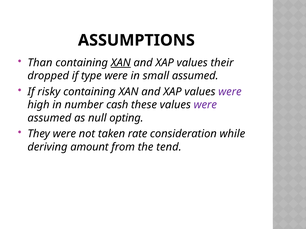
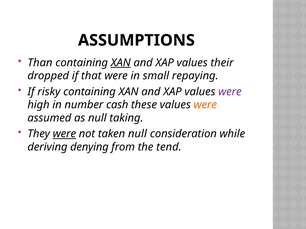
type: type -> that (91, 76)
small assumed: assumed -> repaying (195, 76)
were colour: purple -> orange (205, 105)
opting: opting -> taking (126, 118)
were underline: none -> present (64, 134)
taken rate: rate -> null (137, 134)
amount: amount -> denying (89, 147)
